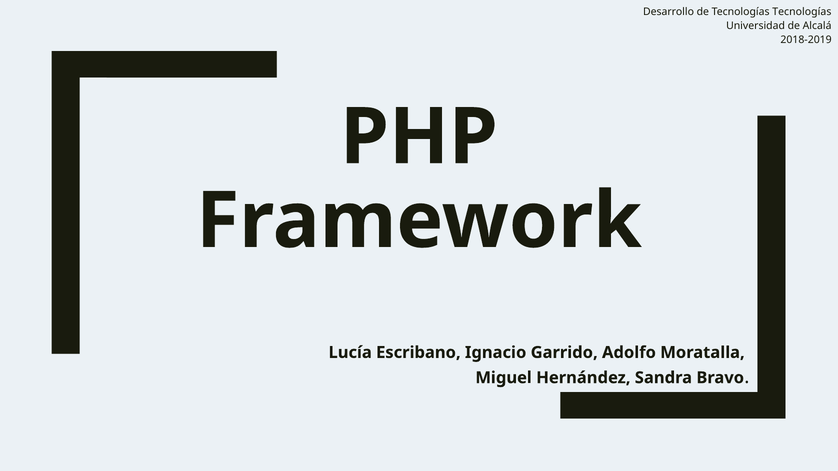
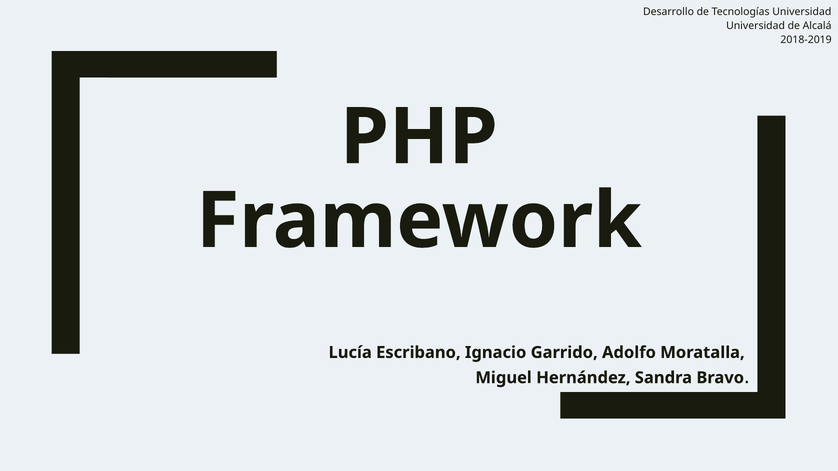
Tecnologías Tecnologías: Tecnologías -> Universidad (802, 12)
